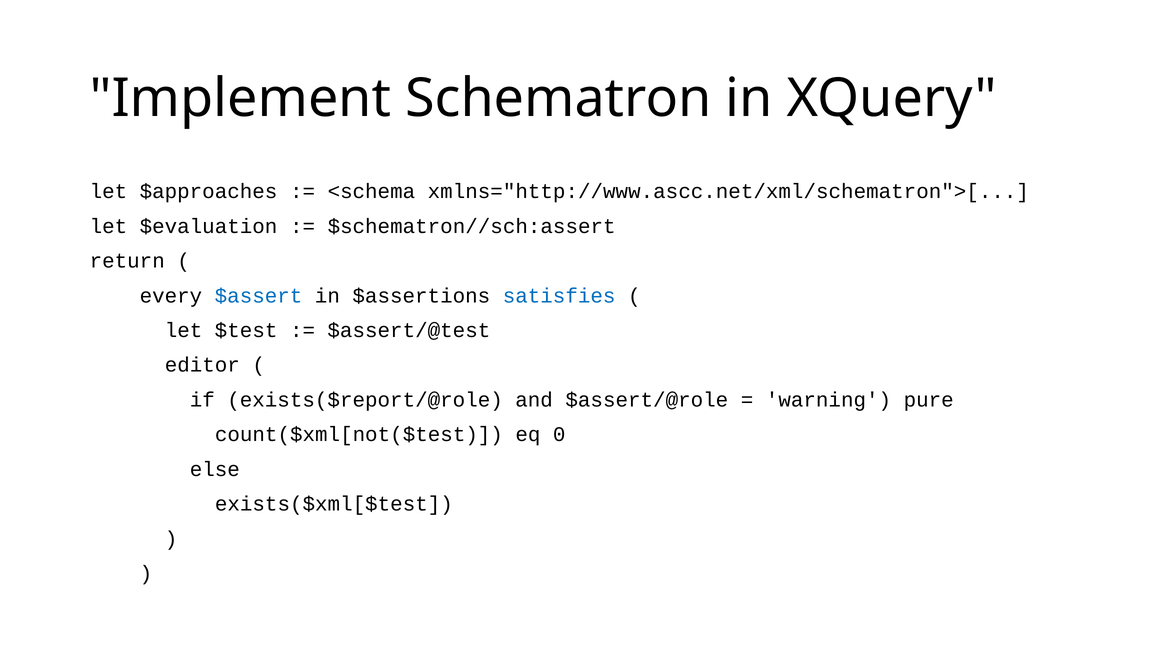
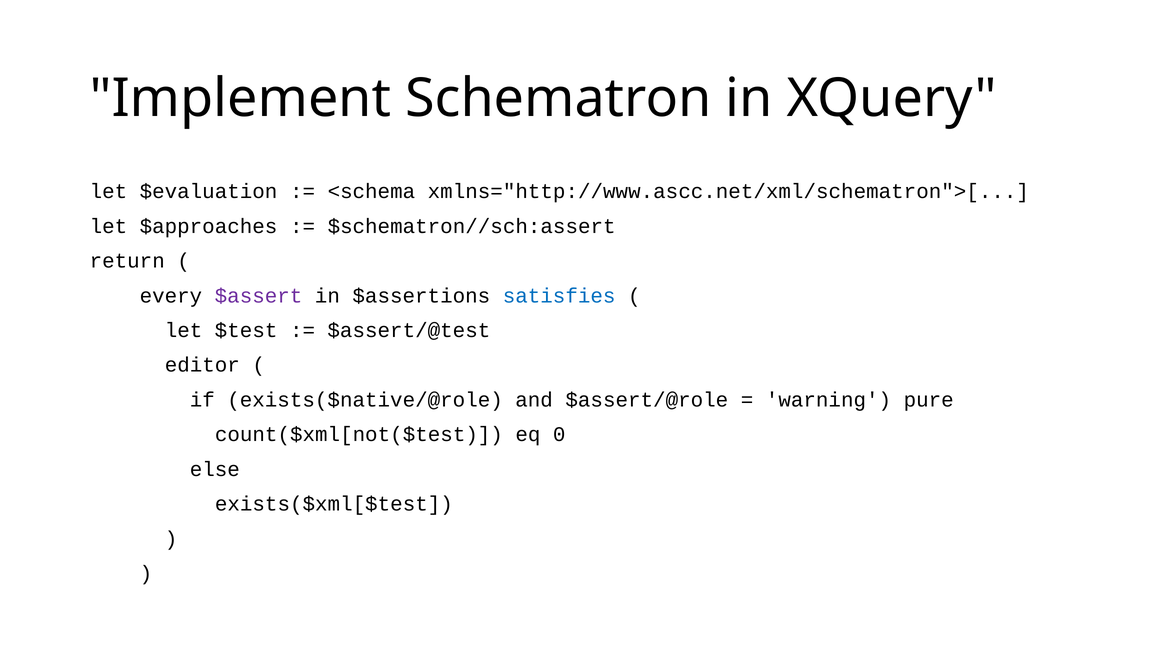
$approaches: $approaches -> $evaluation (208, 192)
$evaluation: $evaluation -> $approaches (208, 226)
$assert colour: blue -> purple (259, 296)
exists($report/@role: exists($report/@role -> exists($native/@role (365, 400)
